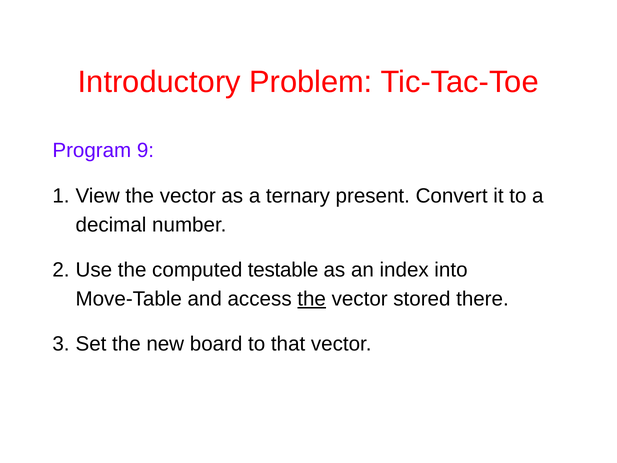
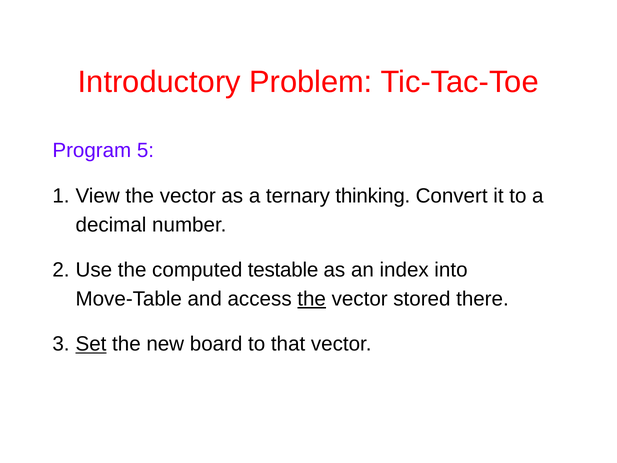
9: 9 -> 5 (145, 151)
present: present -> thinking (373, 196)
Set underline: none -> present (91, 344)
